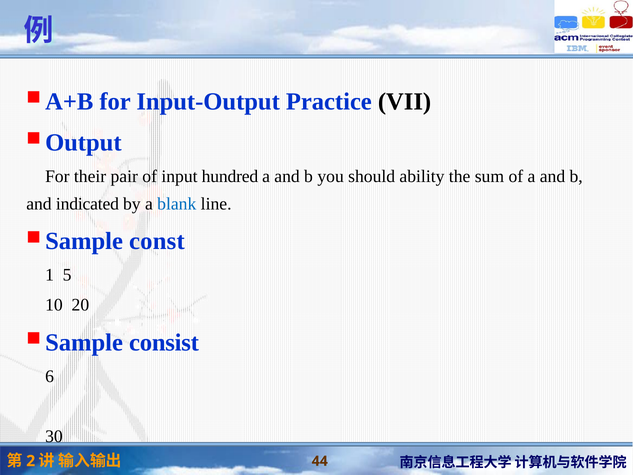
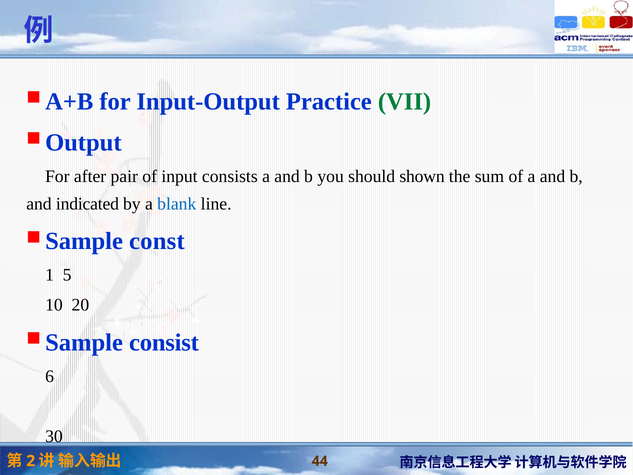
VII colour: black -> green (405, 101)
their: their -> after (90, 176)
hundred: hundred -> consists (230, 176)
ability: ability -> shown (422, 176)
